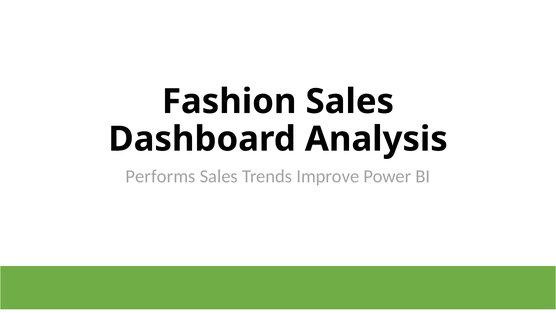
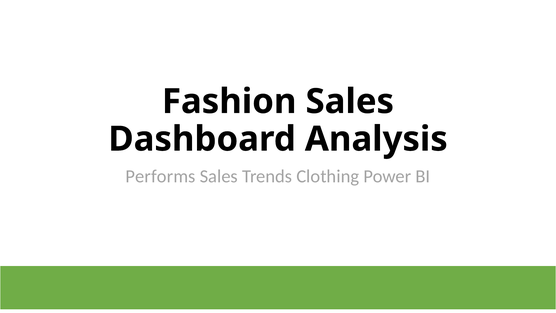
Improve: Improve -> Clothing (328, 176)
